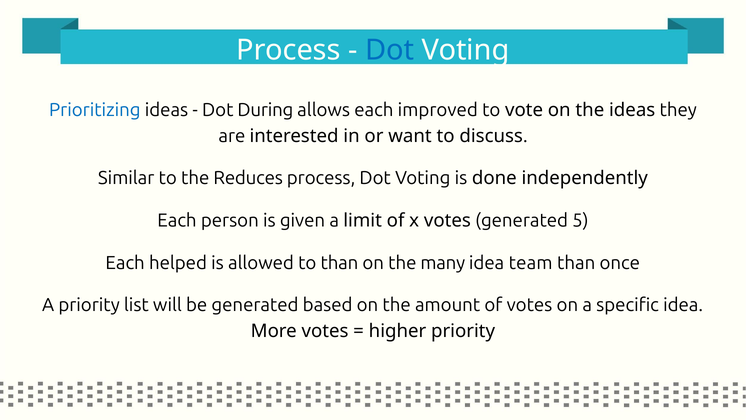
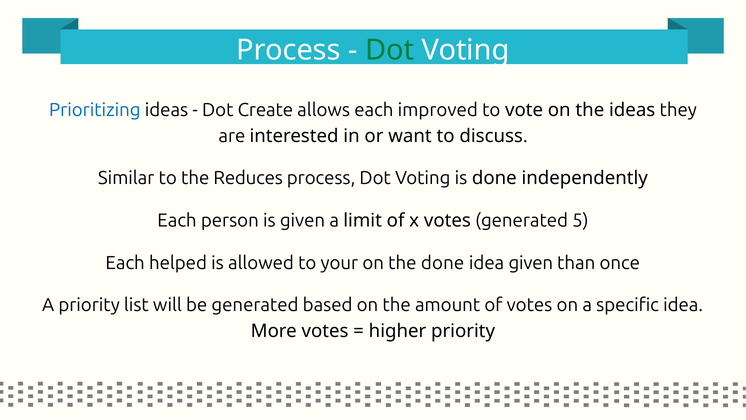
Dot colour: blue -> green (390, 50)
During: During -> Create (265, 110)
to than: than -> your (339, 263)
the many: many -> done (443, 263)
idea team: team -> given (531, 263)
